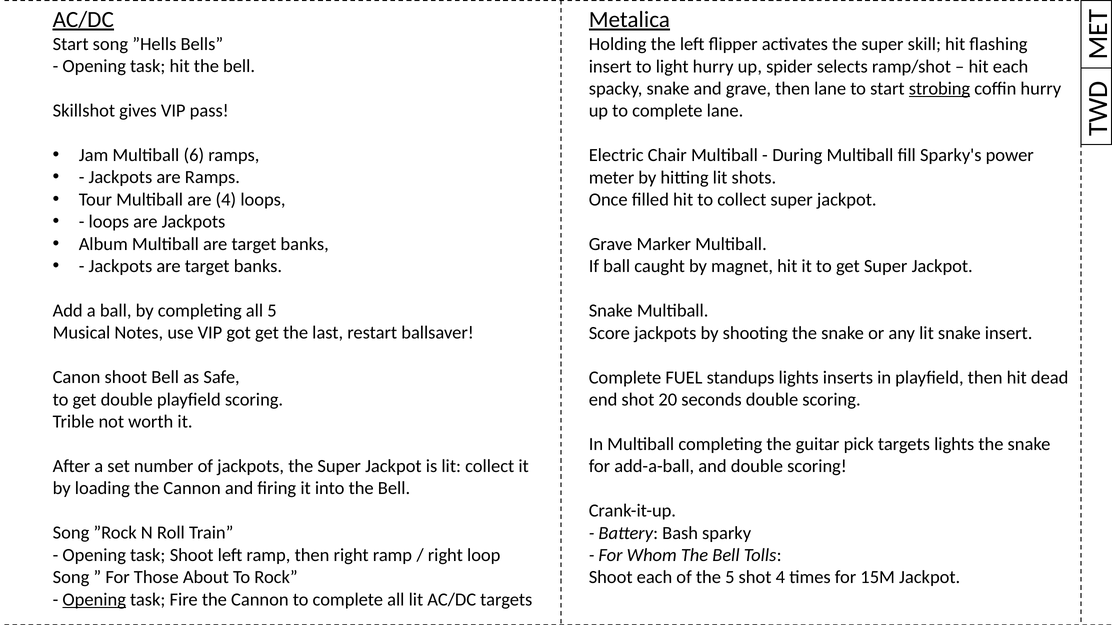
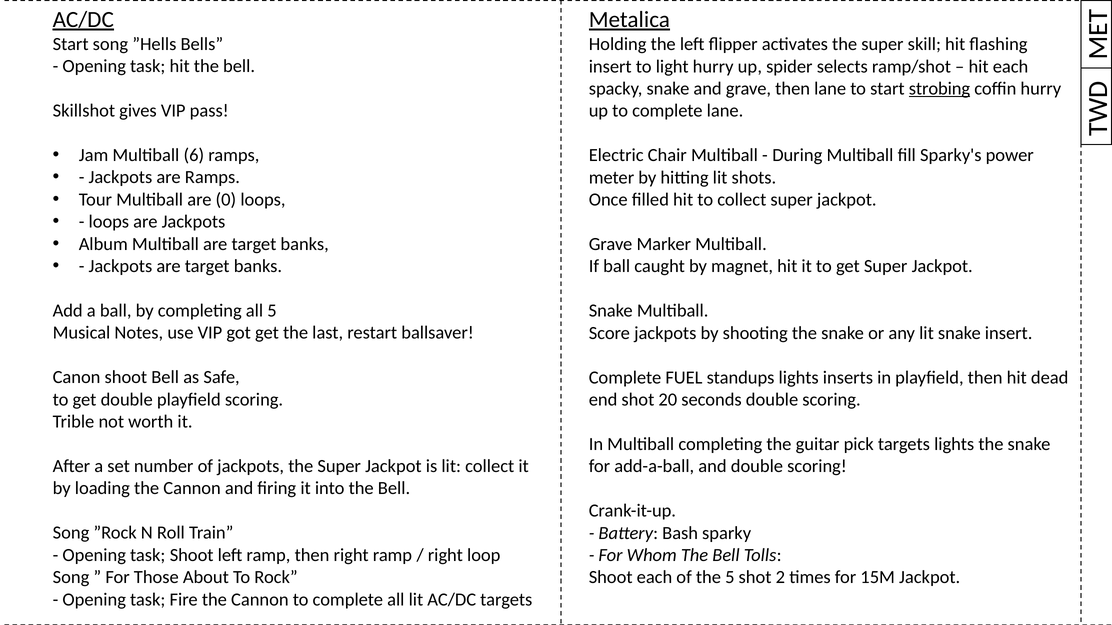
are 4: 4 -> 0 (226, 200)
shot 4: 4 -> 2 (780, 578)
Opening underline: present -> none (94, 600)
